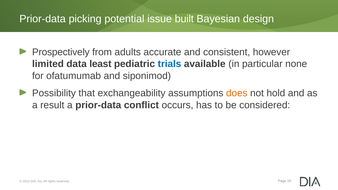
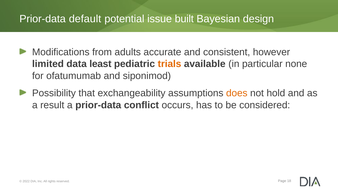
picking: picking -> default (85, 19)
Prospectively: Prospectively -> Modifications (61, 52)
trials colour: blue -> orange (169, 64)
